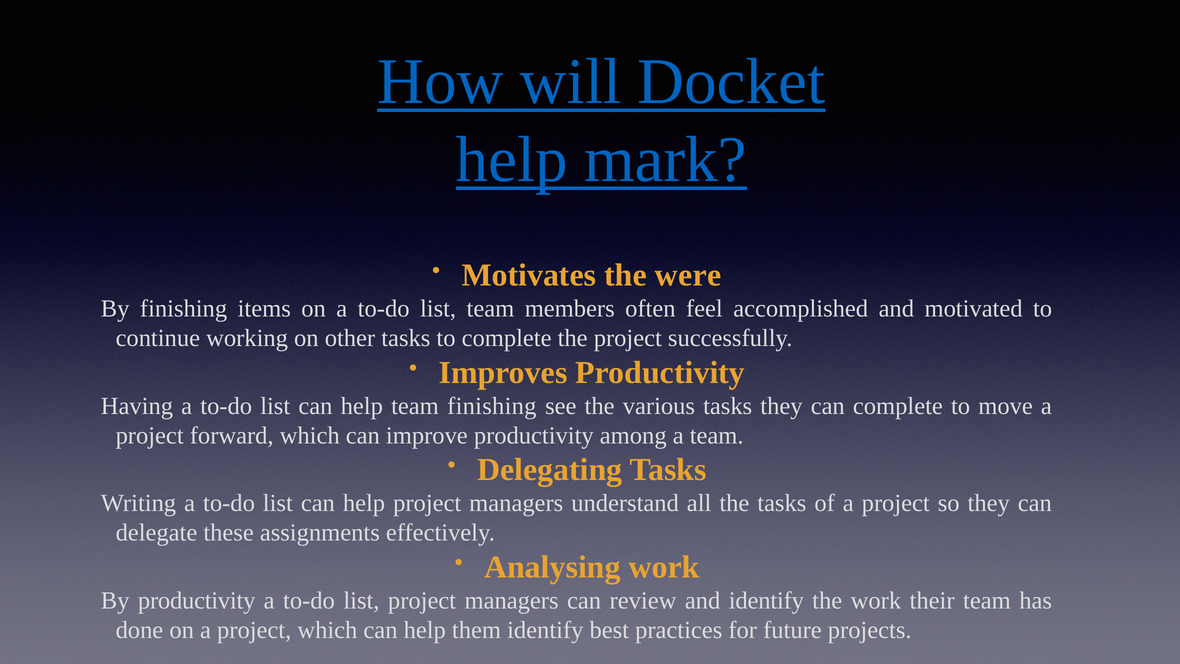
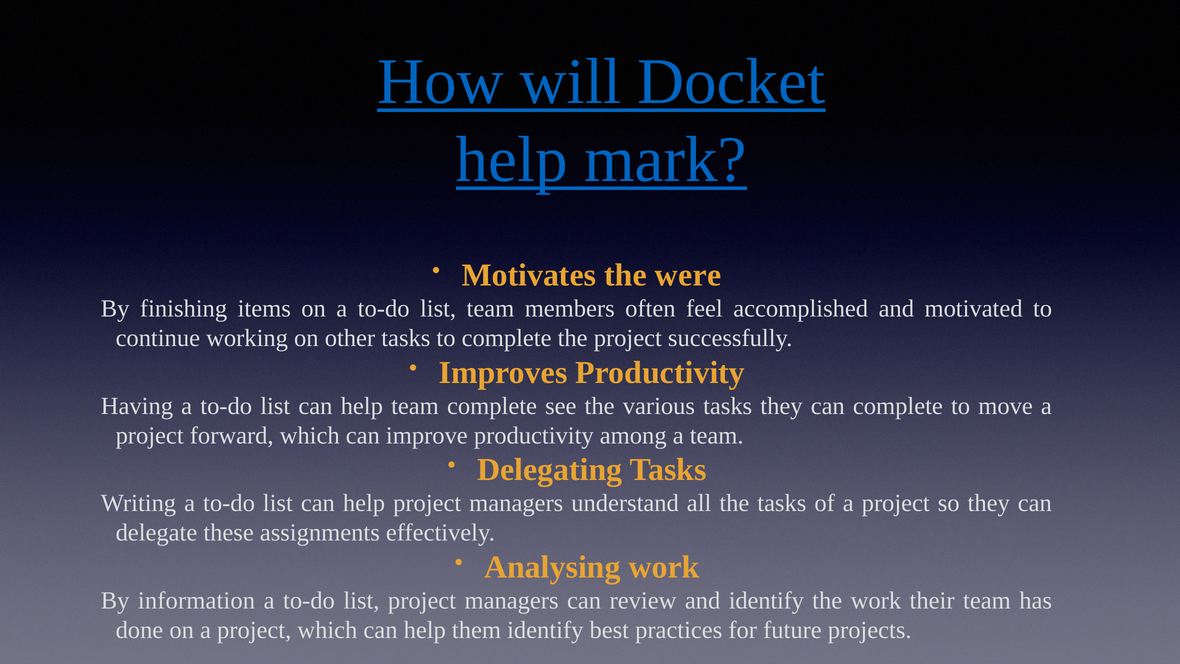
team finishing: finishing -> complete (492, 406)
By productivity: productivity -> information (197, 601)
